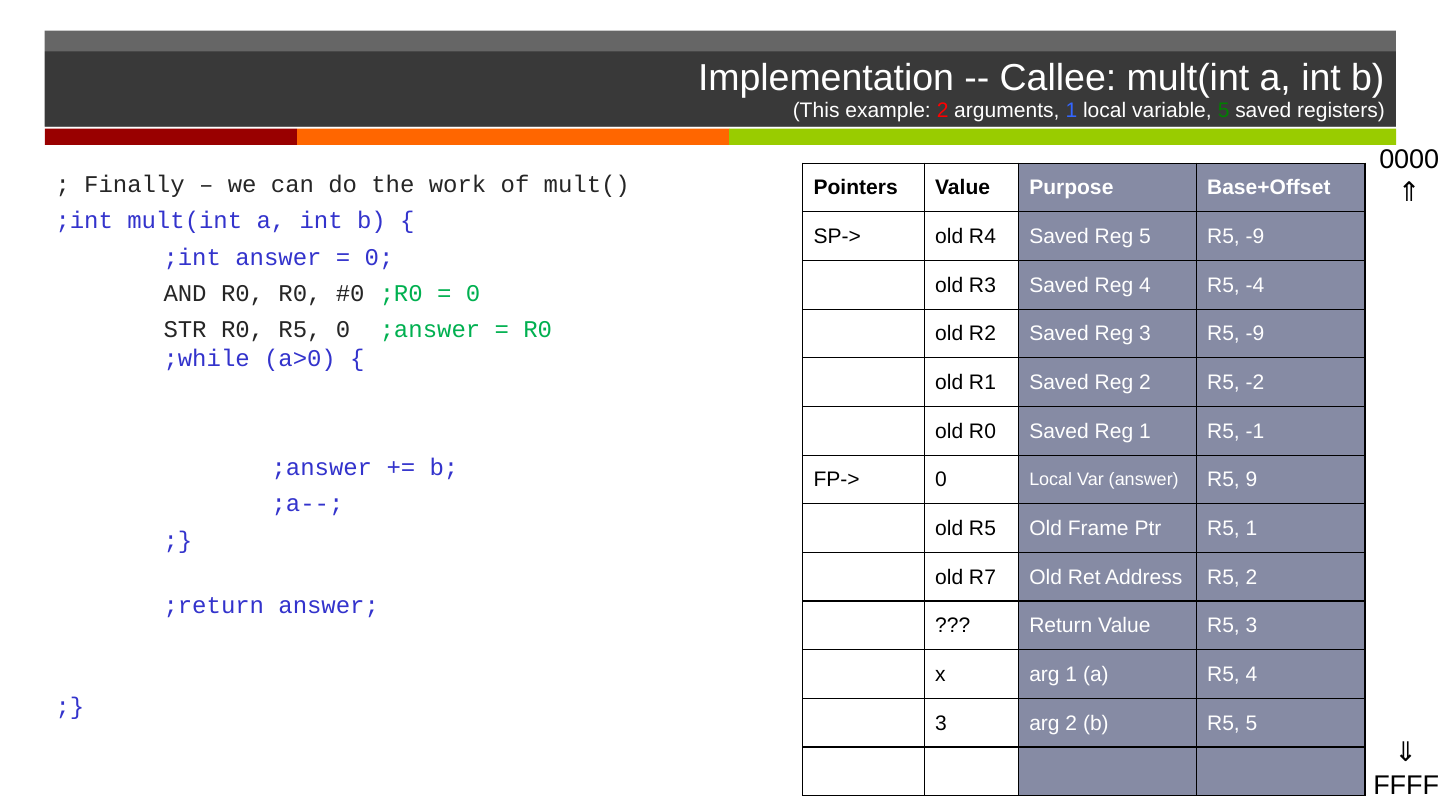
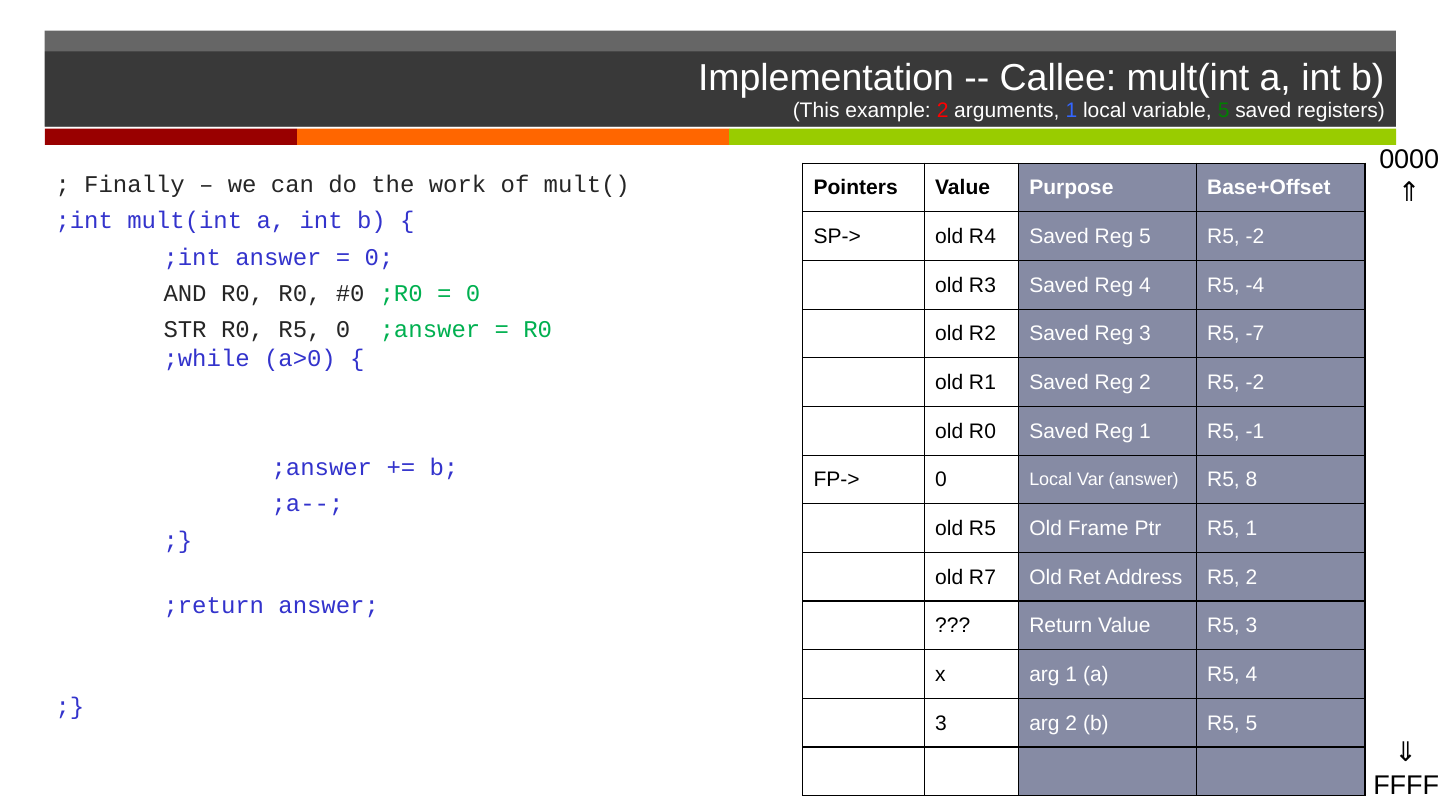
5 R5 -9: -9 -> -2 (1255, 236)
3 R5 -9: -9 -> -7 (1255, 334)
9: 9 -> 8 (1251, 480)
